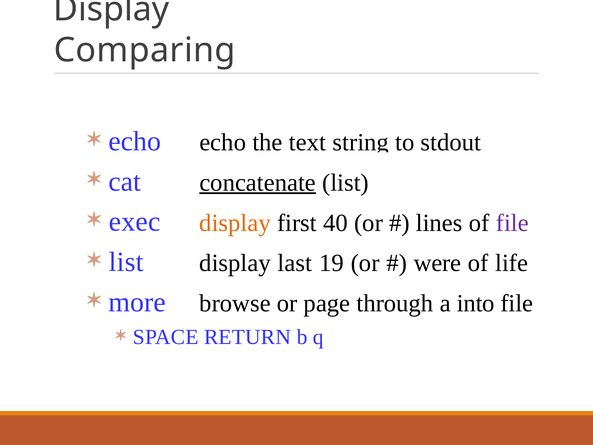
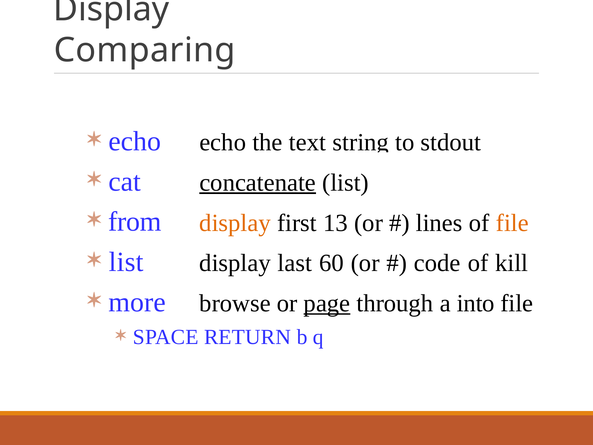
exec: exec -> from (135, 222)
40: 40 -> 13 (335, 223)
file colour: purple -> orange (512, 223)
19: 19 -> 60 (331, 263)
were: were -> code (437, 263)
life: life -> kill (512, 263)
page underline: none -> present (327, 303)
